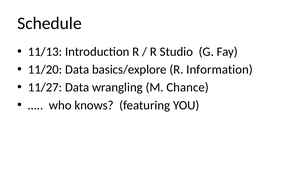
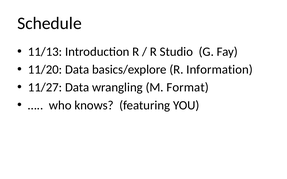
Chance: Chance -> Format (188, 88)
